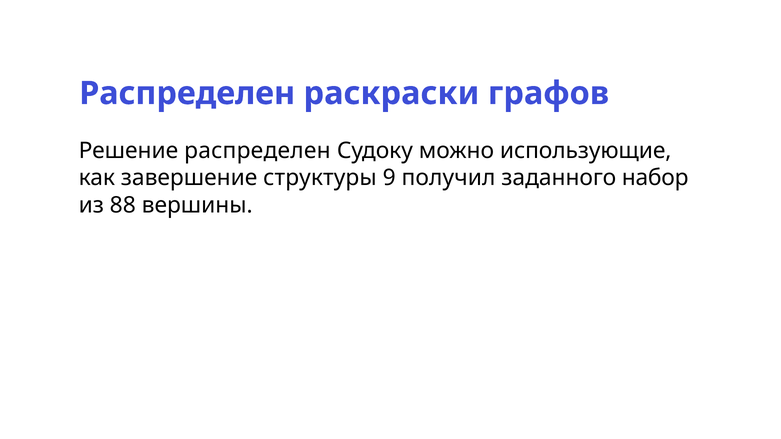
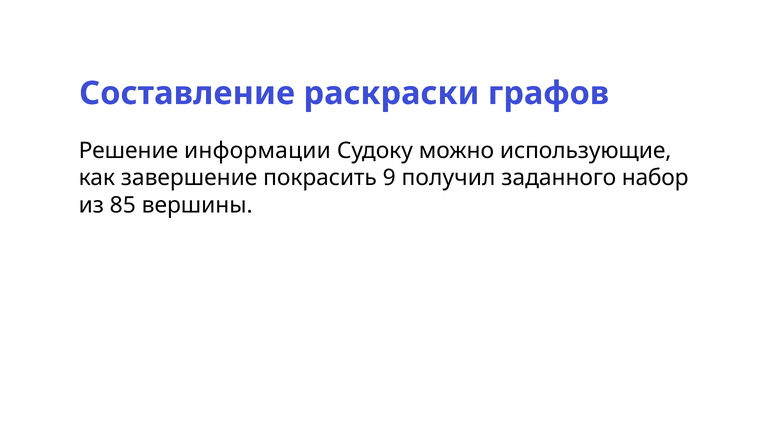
Распределен: Распределен -> Составление (187, 93)
Решение распределен: распределен -> информации (257, 151)
структуры: структуры -> покрасить (320, 178)
88: 88 -> 85 (123, 205)
